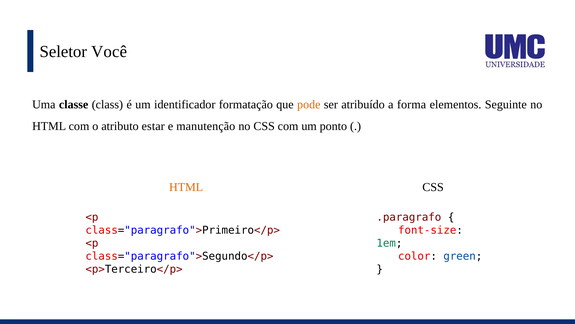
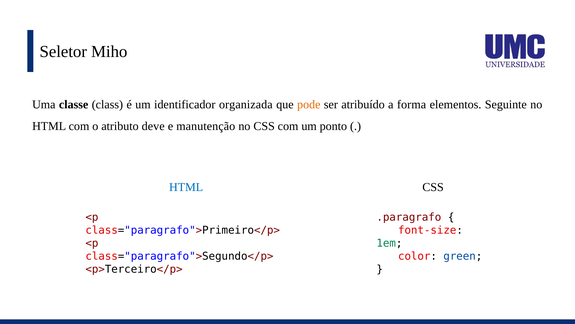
Você: Você -> Miho (109, 51)
formatação: formatação -> organizada (246, 104)
estar: estar -> deve (153, 126)
HTML colour: orange -> blue (186, 187)
